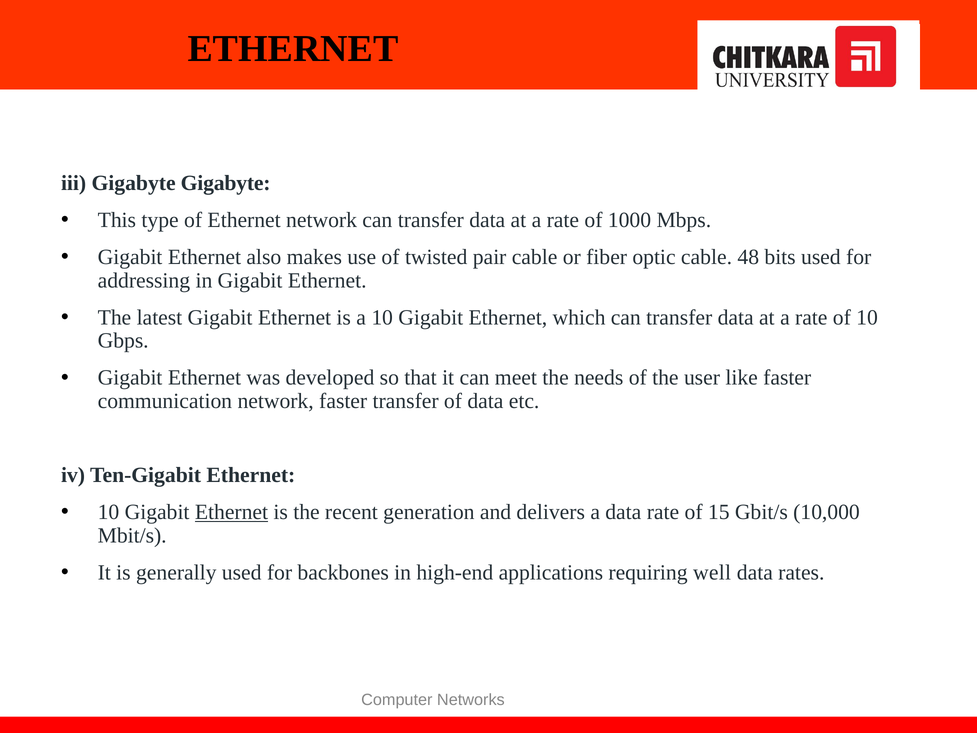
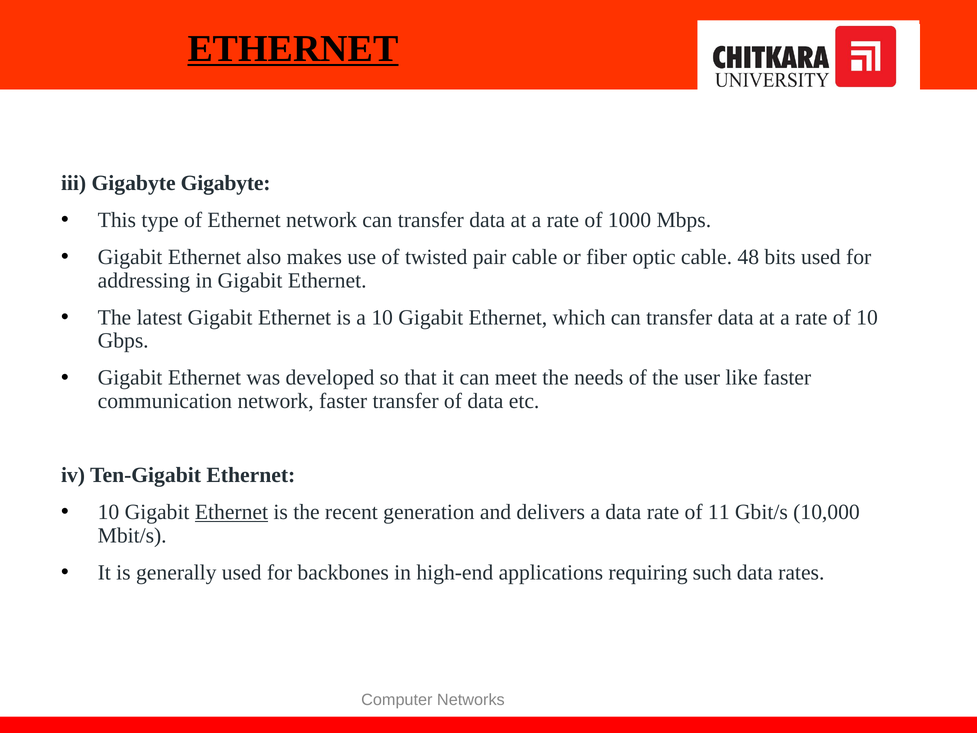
ETHERNET underline: none -> present (293, 49)
15: 15 -> 11 (719, 512)
well: well -> such (712, 572)
